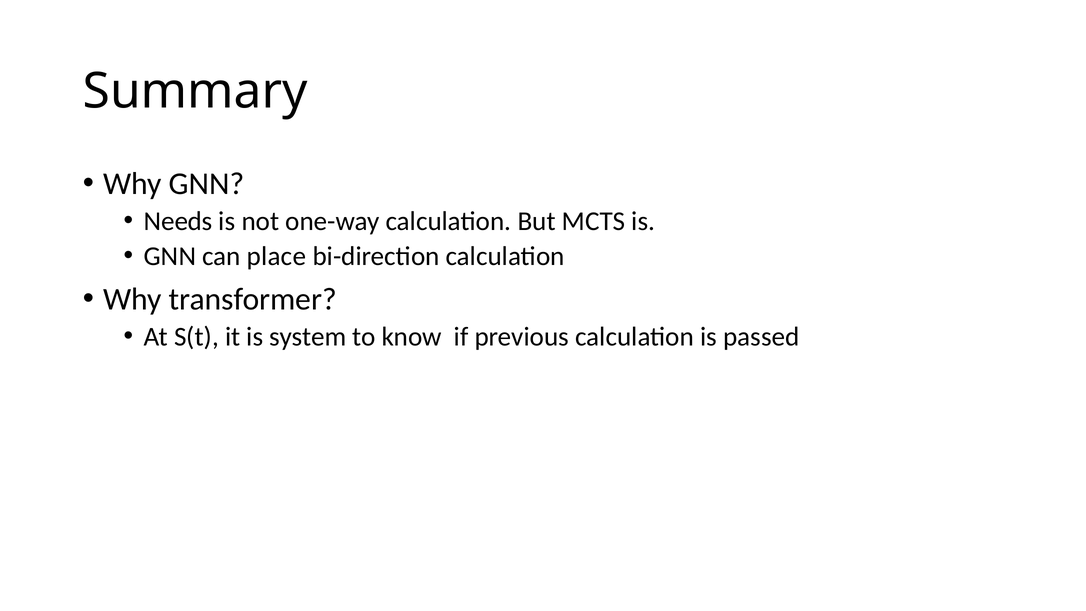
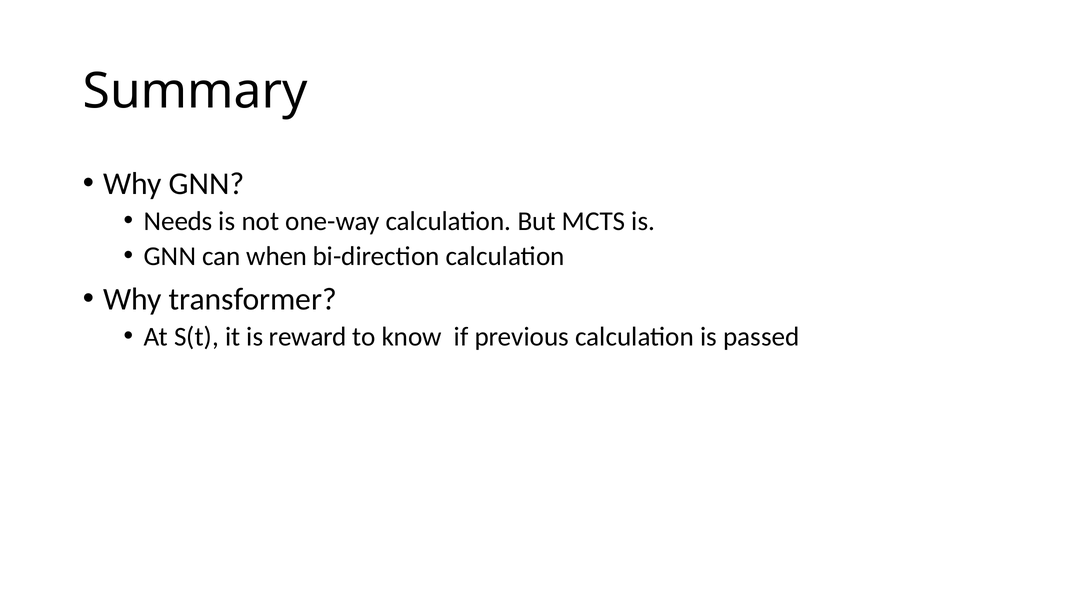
place: place -> when (277, 256)
system: system -> reward (308, 336)
